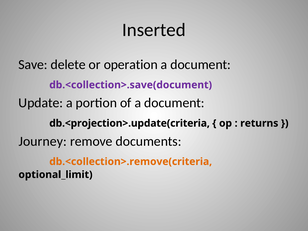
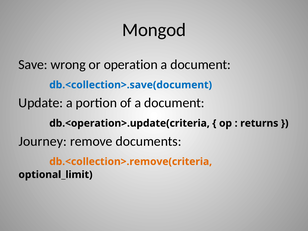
Inserted: Inserted -> Mongod (154, 30)
delete: delete -> wrong (68, 65)
db.<collection>.save(document colour: purple -> blue (131, 85)
db.<projection>.update(criteria: db.<projection>.update(criteria -> db.<operation>.update(criteria (129, 123)
